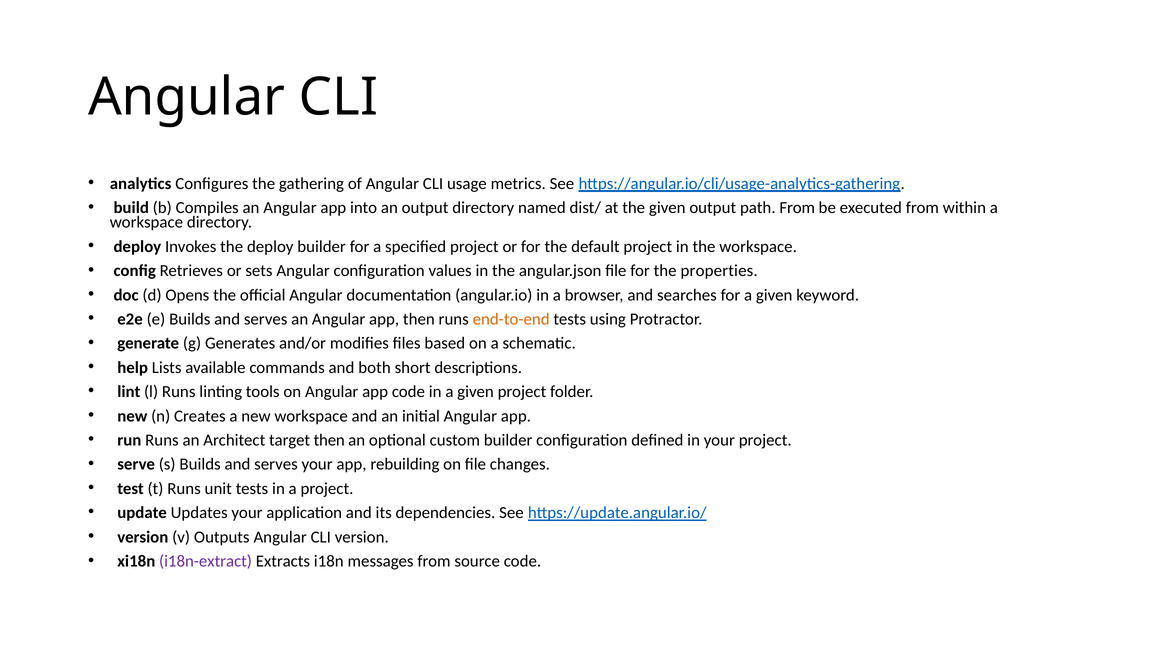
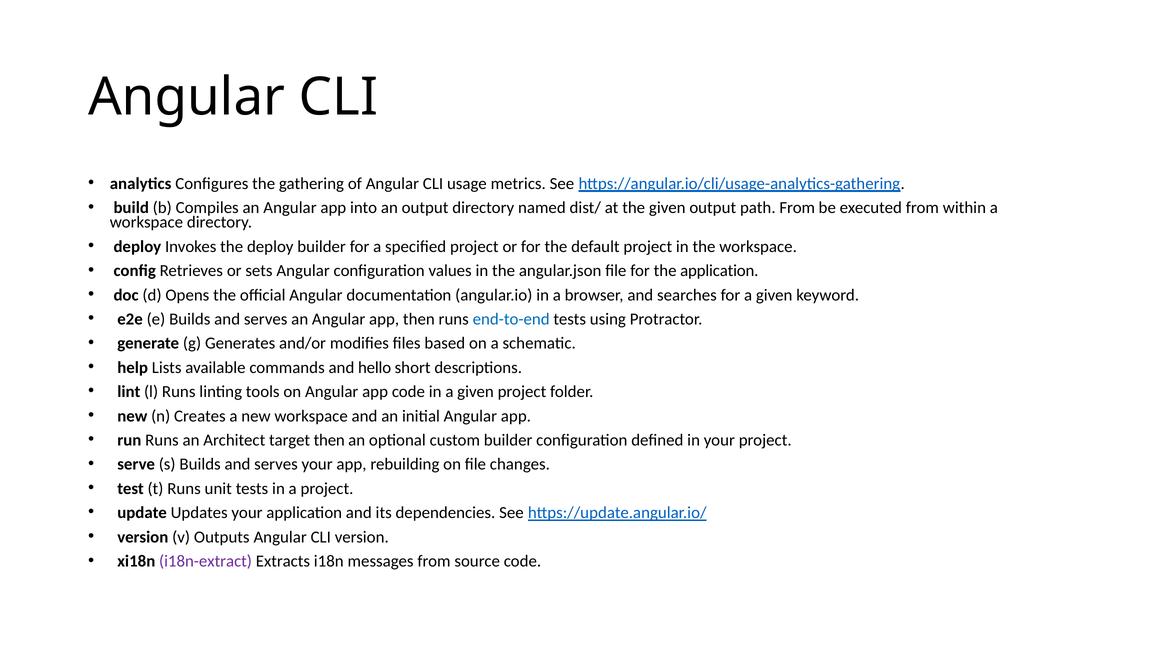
the properties: properties -> application (719, 271)
end-to-end colour: orange -> blue (511, 319)
both: both -> hello (375, 368)
